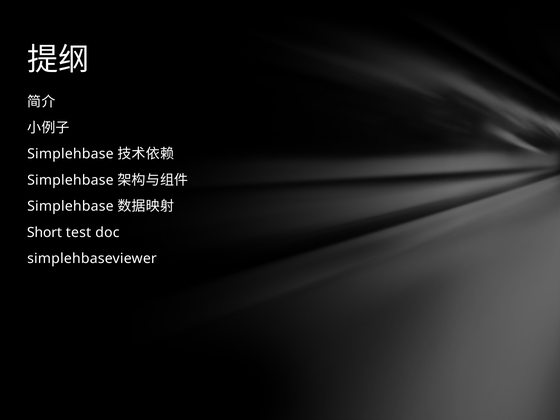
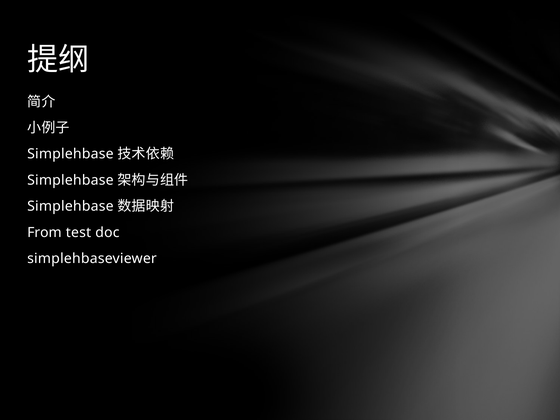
Short: Short -> From (44, 232)
